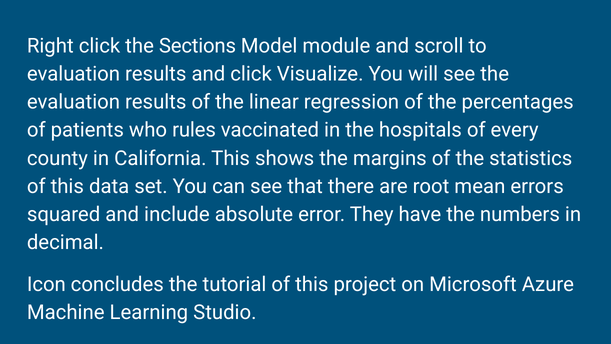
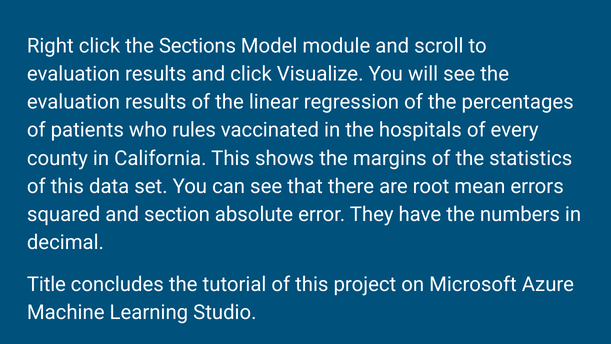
include: include -> section (177, 214)
Icon: Icon -> Title (46, 284)
